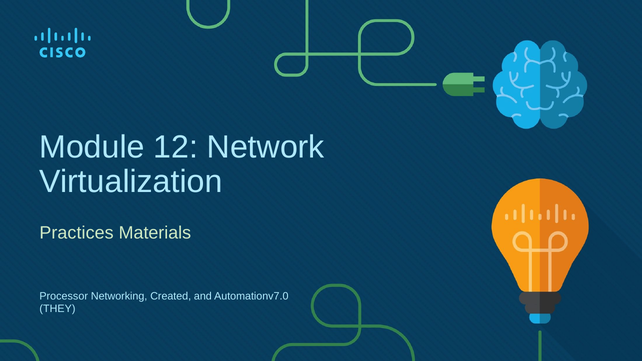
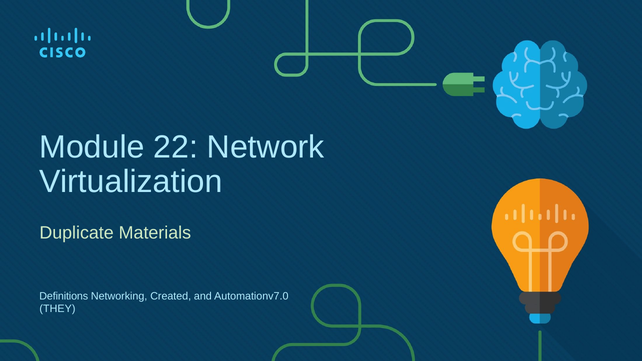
12: 12 -> 22 (176, 147)
Practices: Practices -> Duplicate (77, 233)
Processor: Processor -> Definitions (64, 296)
